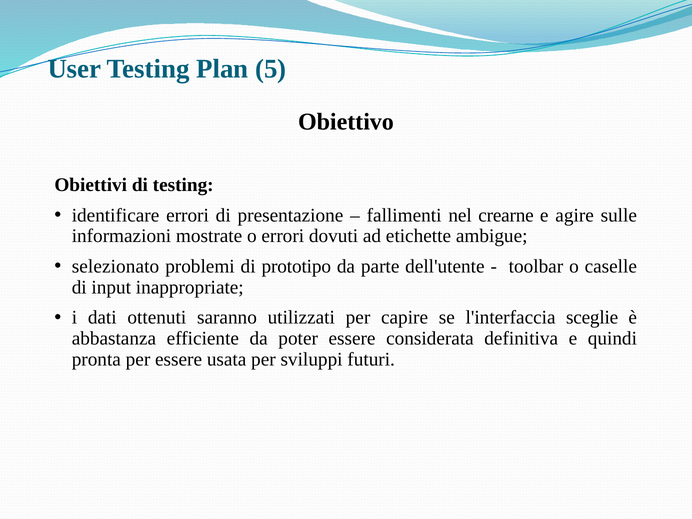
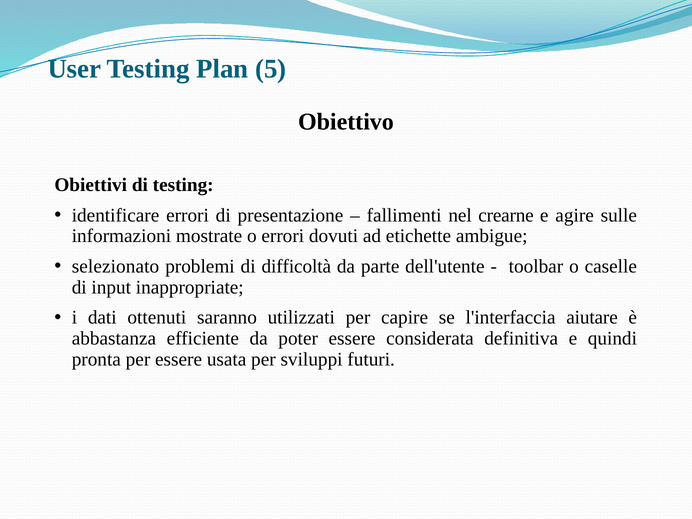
prototipo: prototipo -> difficoltà (296, 266)
sceglie: sceglie -> aiutare (592, 318)
